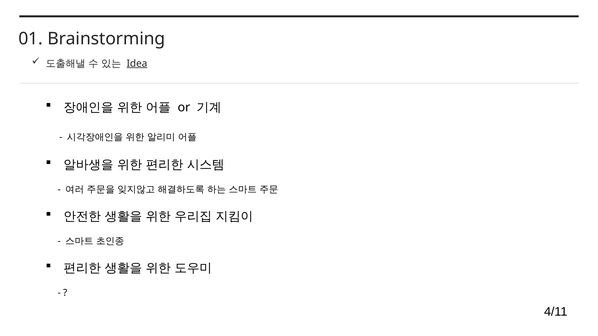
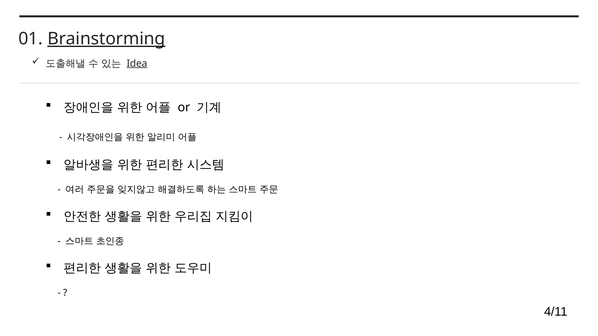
Brainstorming underline: none -> present (106, 39)
